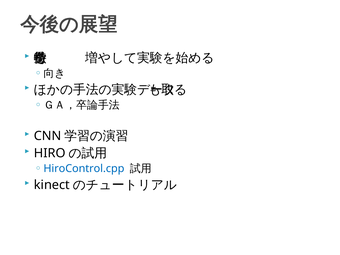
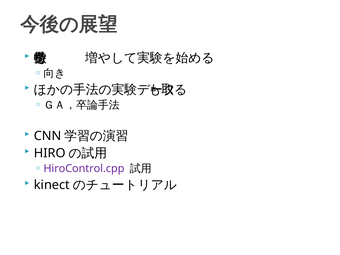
HiroControl.cpp colour: blue -> purple (84, 169)
